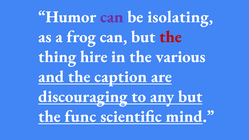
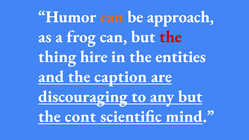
can colour: purple -> orange (112, 17)
isolating: isolating -> approach (180, 17)
various: various -> entities (181, 57)
func: func -> cont (80, 116)
